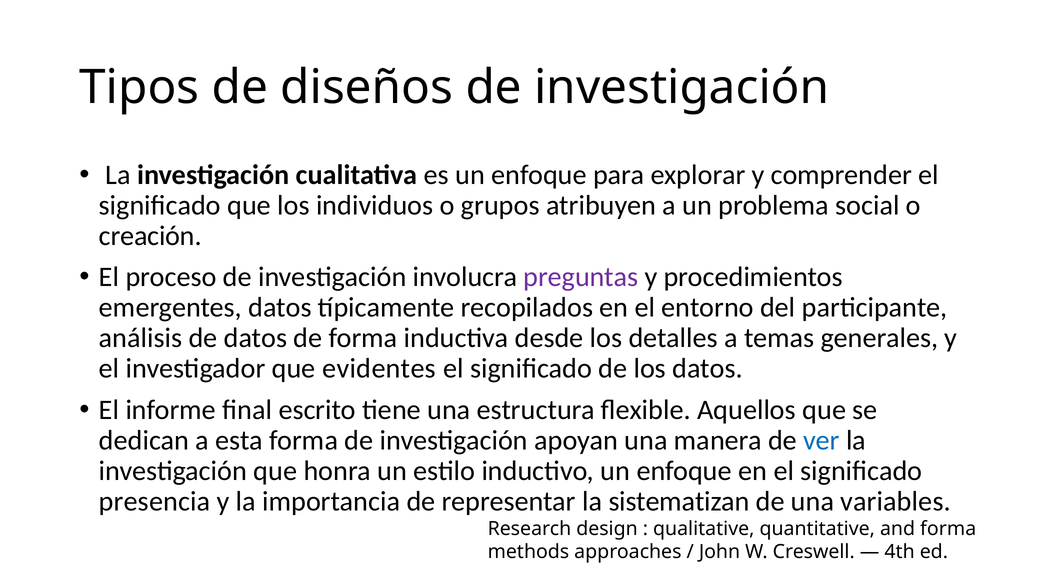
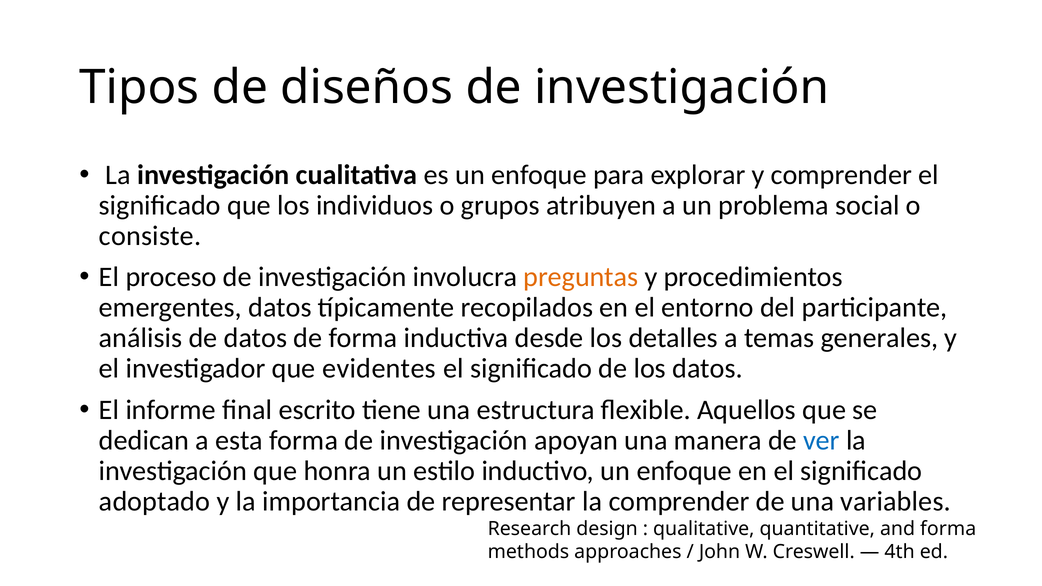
creación: creación -> consiste (150, 236)
preguntas colour: purple -> orange (581, 277)
presencia: presencia -> adoptado (155, 501)
la sistematizan: sistematizan -> comprender (679, 501)
